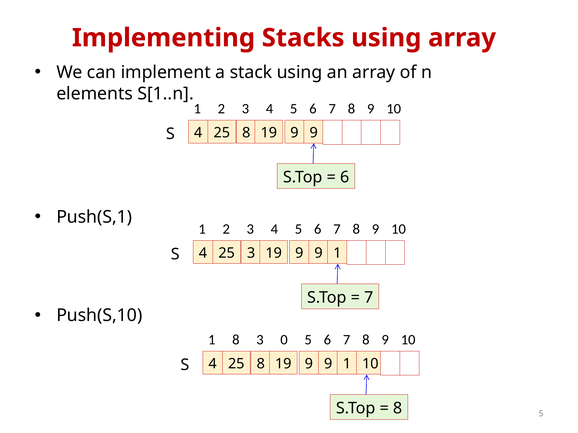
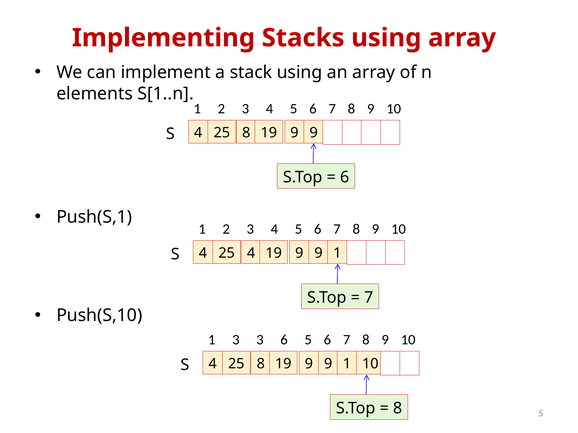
25 3: 3 -> 4 (251, 253)
1 8: 8 -> 3 (236, 340)
3 0: 0 -> 6 (284, 340)
